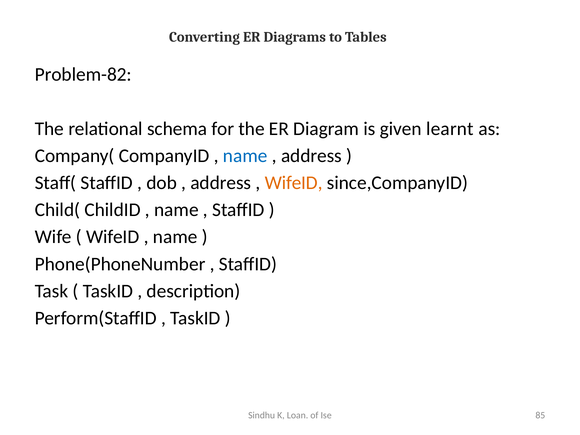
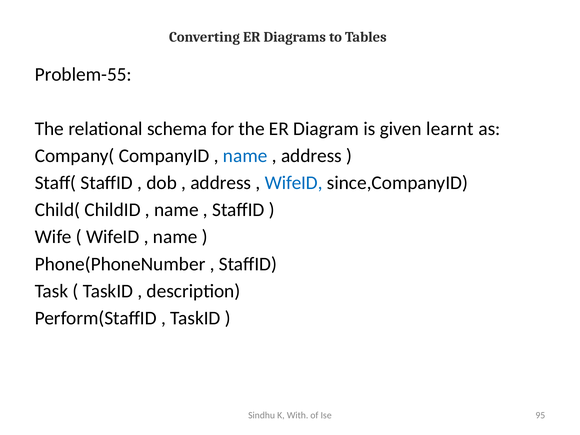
Problem-82: Problem-82 -> Problem-55 (83, 75)
WifeID colour: orange -> blue (294, 183)
Loan: Loan -> With (298, 415)
85: 85 -> 95 (540, 415)
